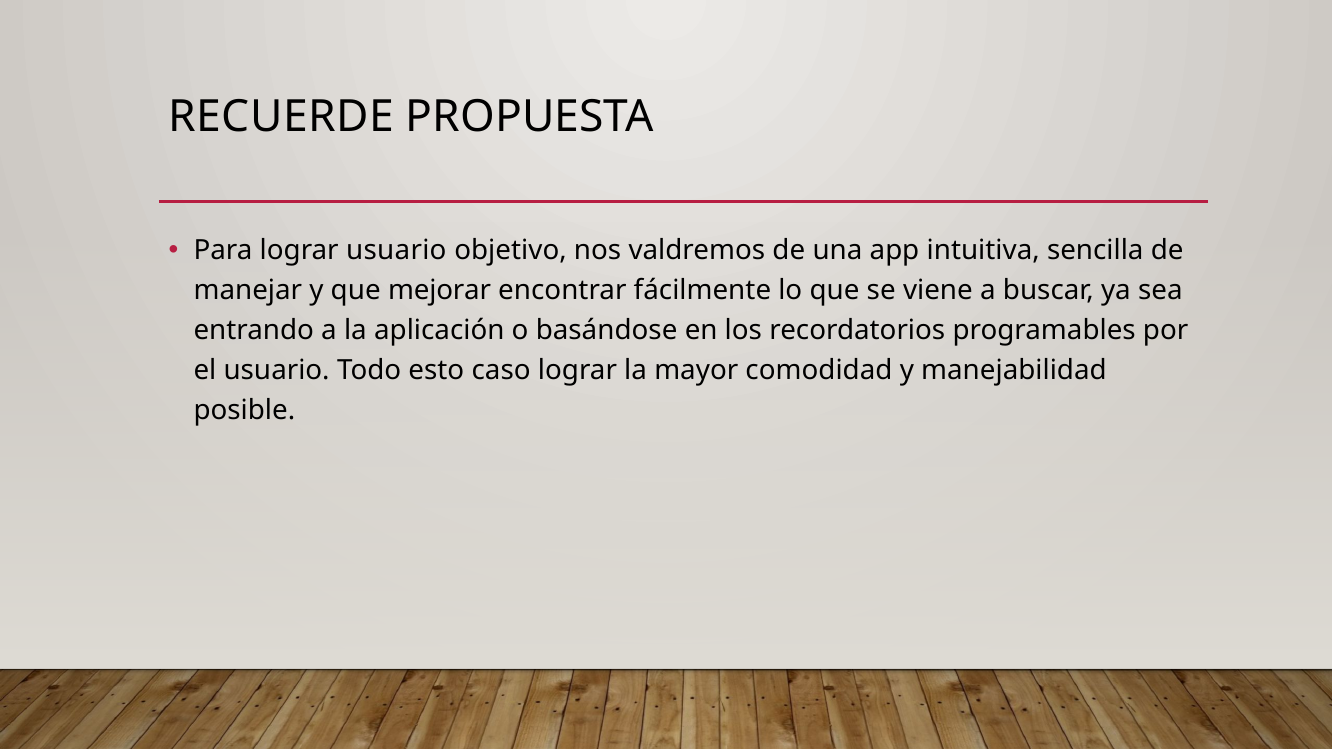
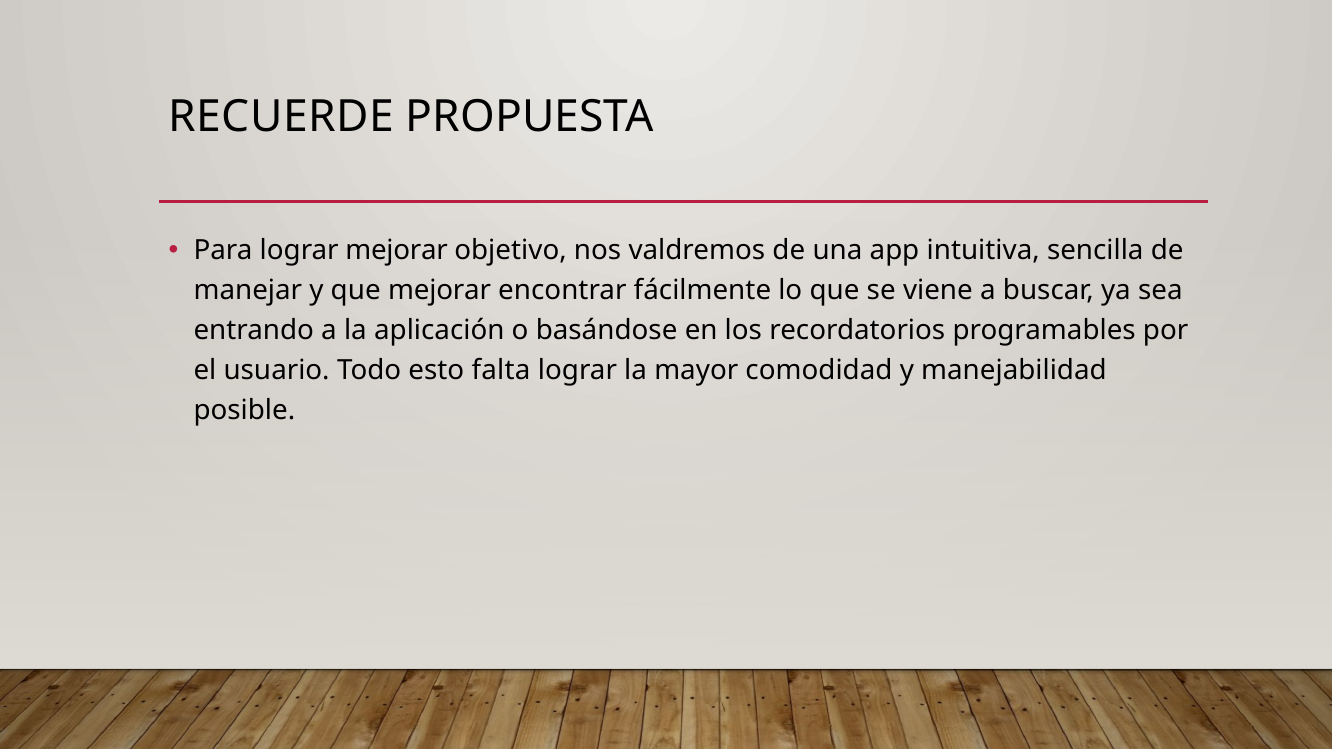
lograr usuario: usuario -> mejorar (397, 250)
caso: caso -> falta (501, 370)
